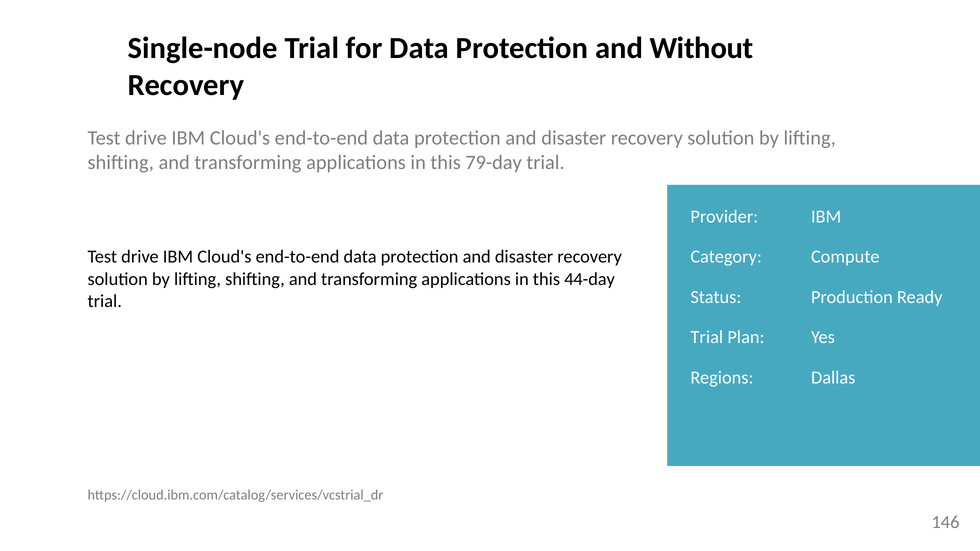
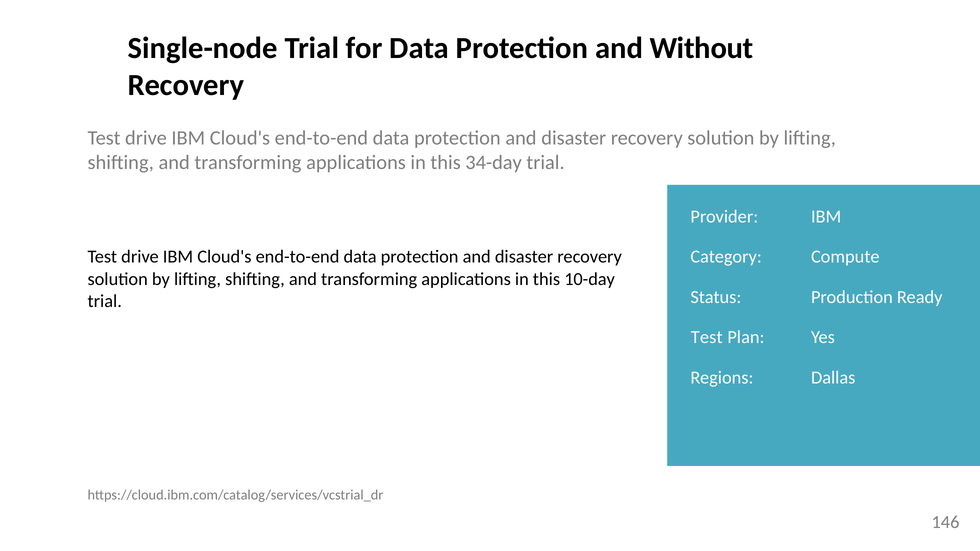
79-day: 79-day -> 34-day (494, 162)
44-day: 44-day -> 10-day (590, 279)
Trial: Trial -> Test (707, 337)
